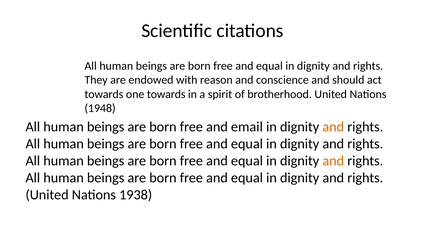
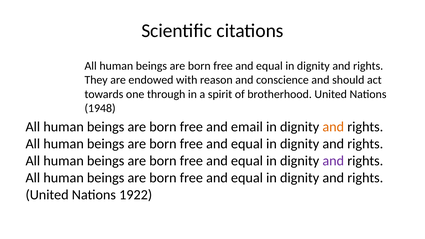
one towards: towards -> through (166, 94)
and colour: orange -> purple (333, 161)
1938: 1938 -> 1922 (136, 195)
